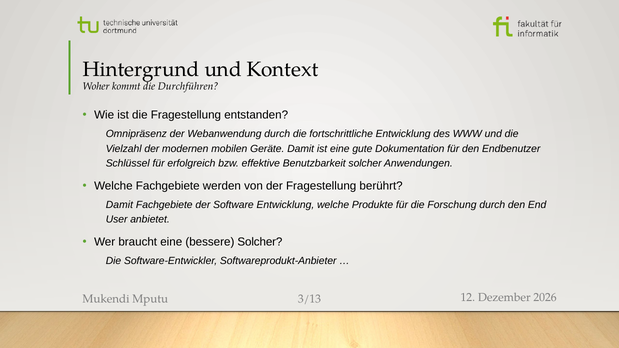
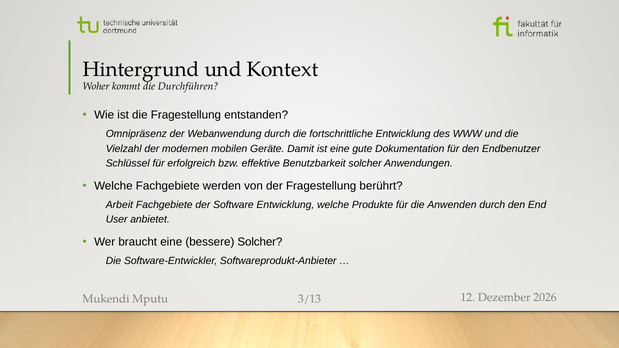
Damit: Damit -> Arbeit (119, 205)
Forschung: Forschung -> Anwenden (452, 205)
